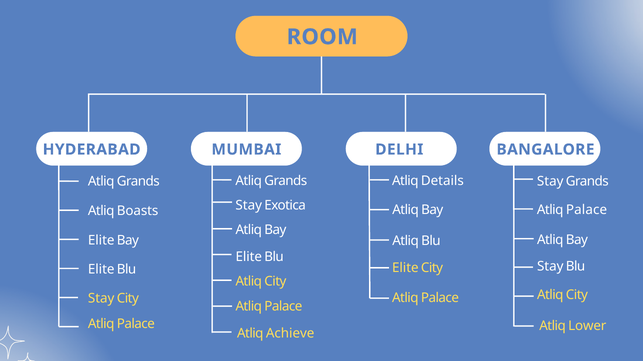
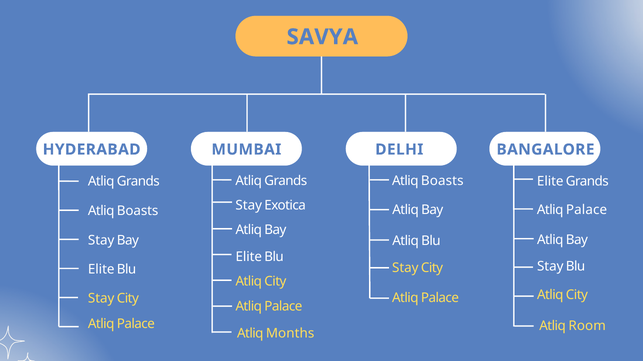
ROOM: ROOM -> SAVYA (322, 37)
Details: Details -> Boasts (442, 181)
Stay: Stay -> Elite (550, 182)
Elite: Elite -> Stay (101, 241)
Elite: Elite -> Stay (405, 269)
Lower: Lower -> Room (587, 326)
Achieve: Achieve -> Months (290, 334)
